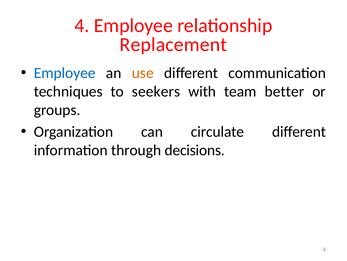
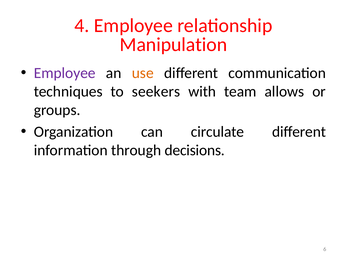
Replacement: Replacement -> Manipulation (173, 45)
Employee colour: blue -> purple (65, 73)
better: better -> allows (284, 91)
